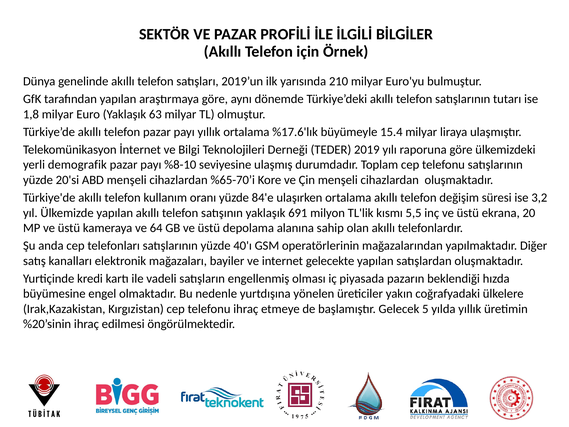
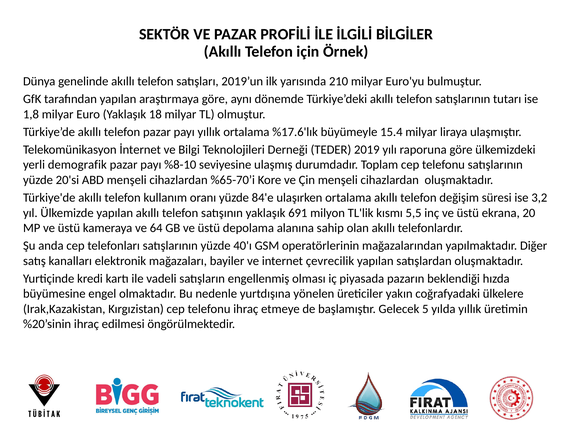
63: 63 -> 18 (155, 114)
gelecekte: gelecekte -> çevrecilik (330, 261)
